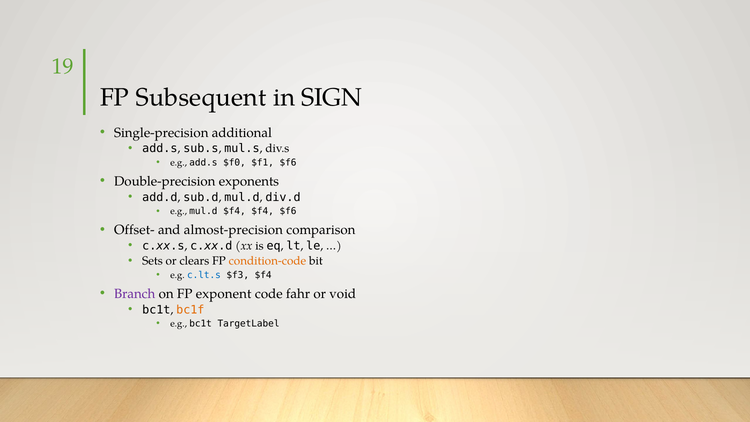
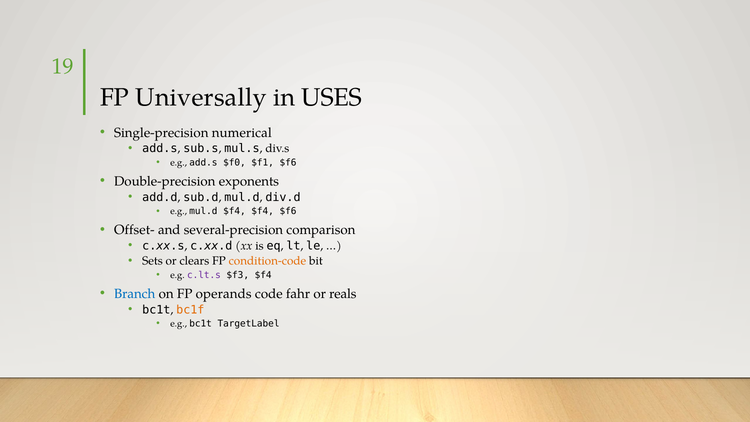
Subsequent: Subsequent -> Universally (201, 98)
SIGN: SIGN -> USES (332, 98)
additional: additional -> numerical (242, 133)
almost-precision: almost-precision -> several-precision (233, 230)
c.lt.s colour: blue -> purple (204, 275)
Branch colour: purple -> blue (135, 294)
exponent: exponent -> operands (224, 294)
void: void -> reals (343, 294)
